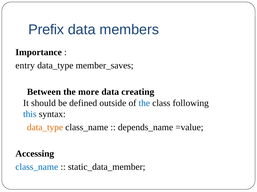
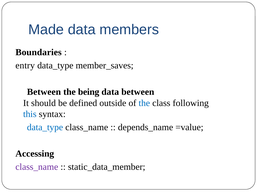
Prefix: Prefix -> Made (46, 30)
Importance: Importance -> Boundaries (39, 52)
more: more -> being (89, 92)
data creating: creating -> between (138, 92)
data_type colour: orange -> blue (45, 128)
class_name colour: blue -> purple (37, 167)
